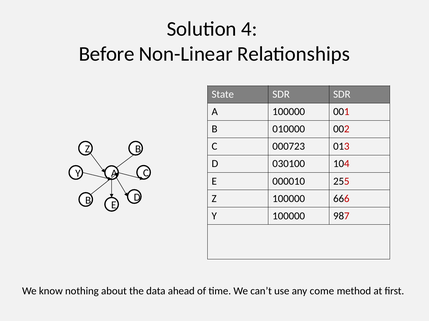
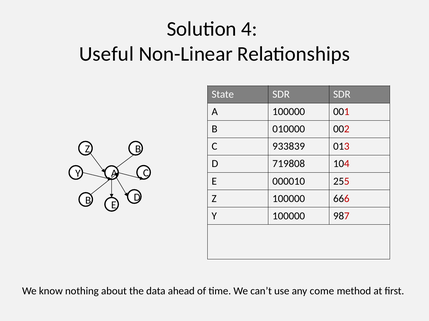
Before: Before -> Useful (106, 54)
000723: 000723 -> 933839 (289, 147)
030100: 030100 -> 719808 (289, 164)
